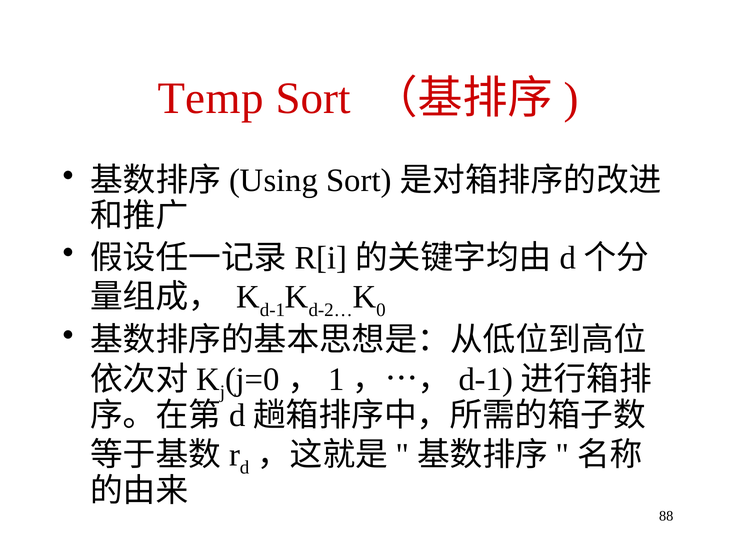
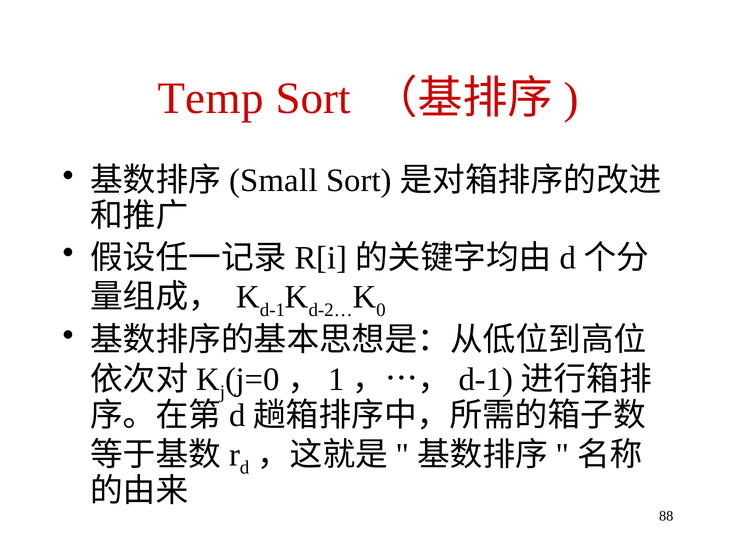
Using: Using -> Small (273, 181)
